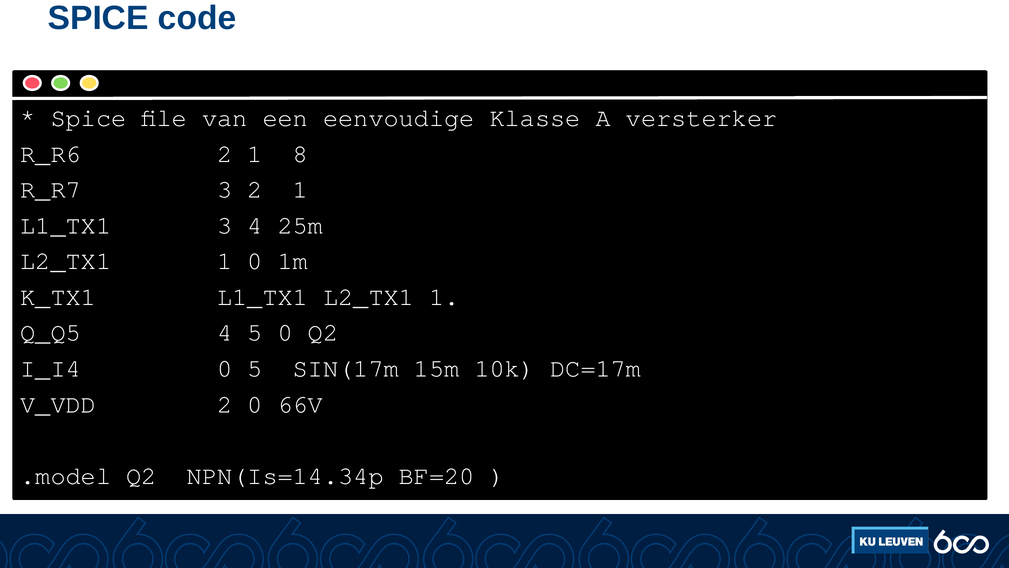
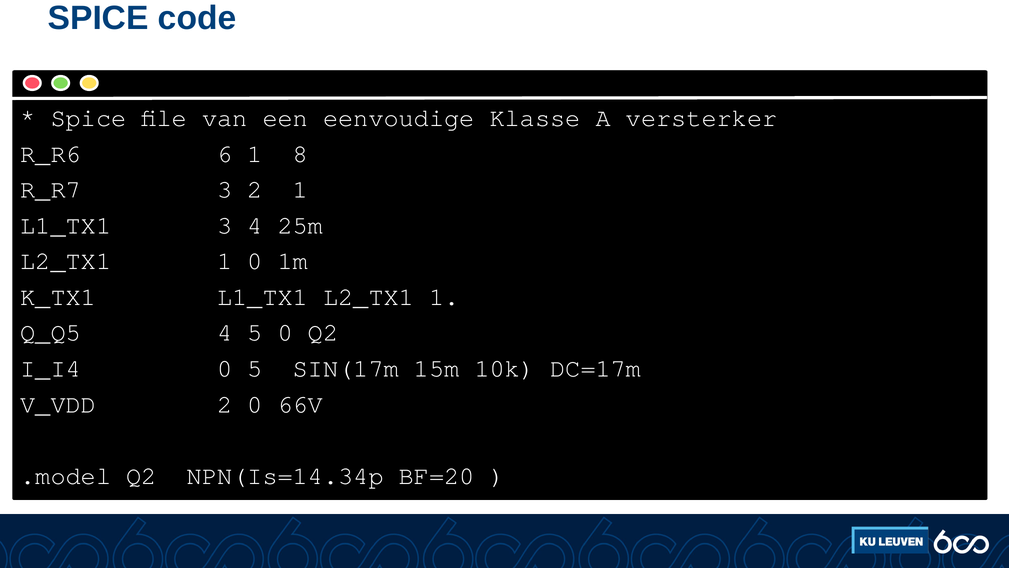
R_R6 2: 2 -> 6 (225, 154)
